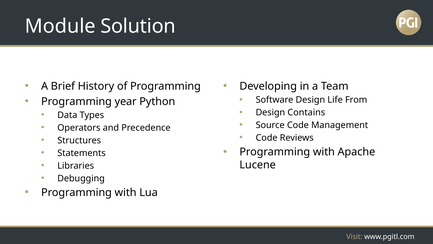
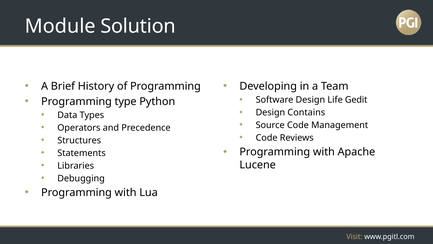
From: From -> Gedit (356, 100)
year: year -> type (126, 101)
